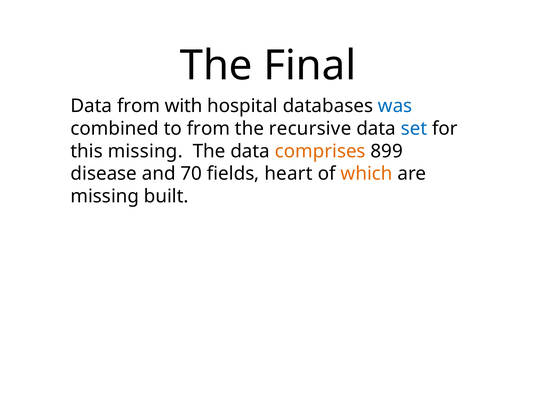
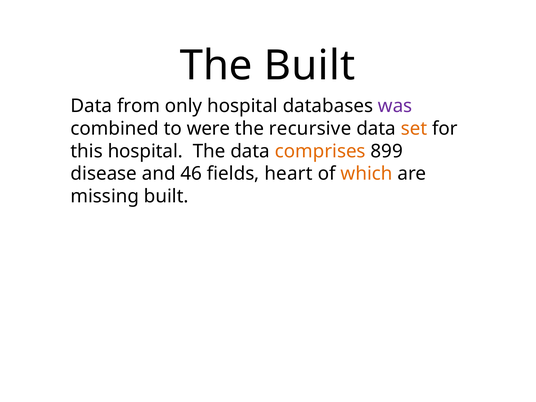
The Final: Final -> Built (310, 66)
with: with -> only (184, 106)
was colour: blue -> purple (395, 106)
to from: from -> were (209, 129)
set colour: blue -> orange (414, 129)
this missing: missing -> hospital (145, 151)
70: 70 -> 46 (191, 174)
